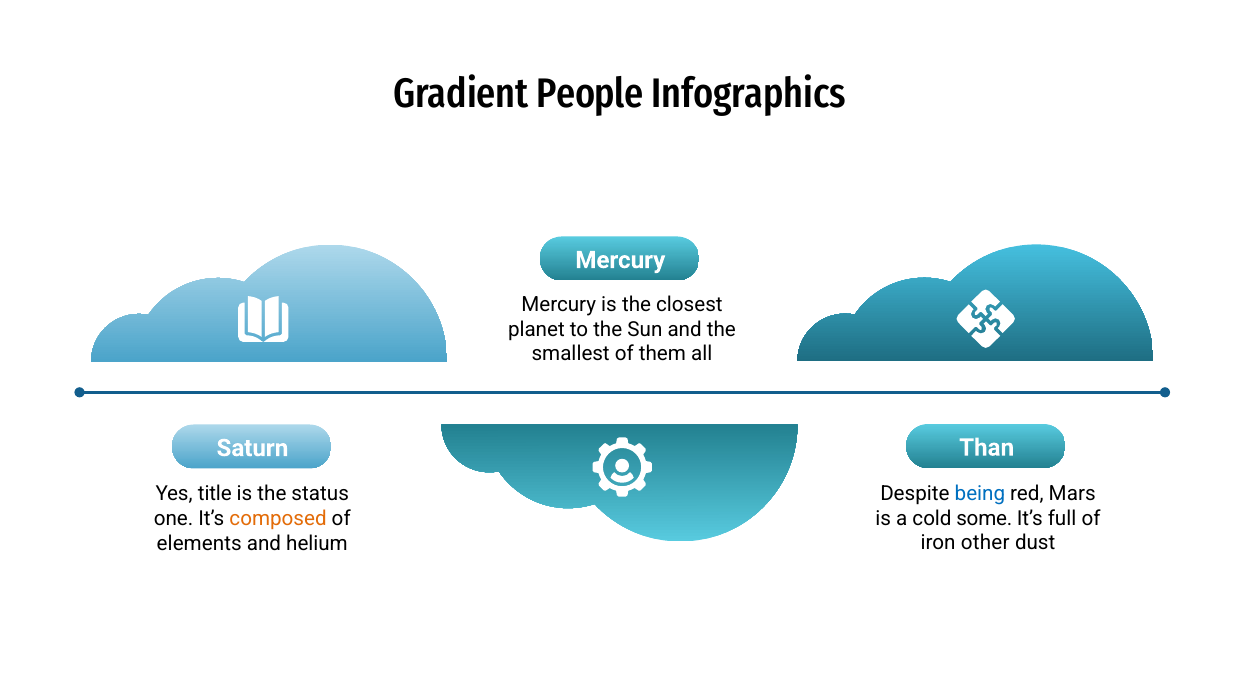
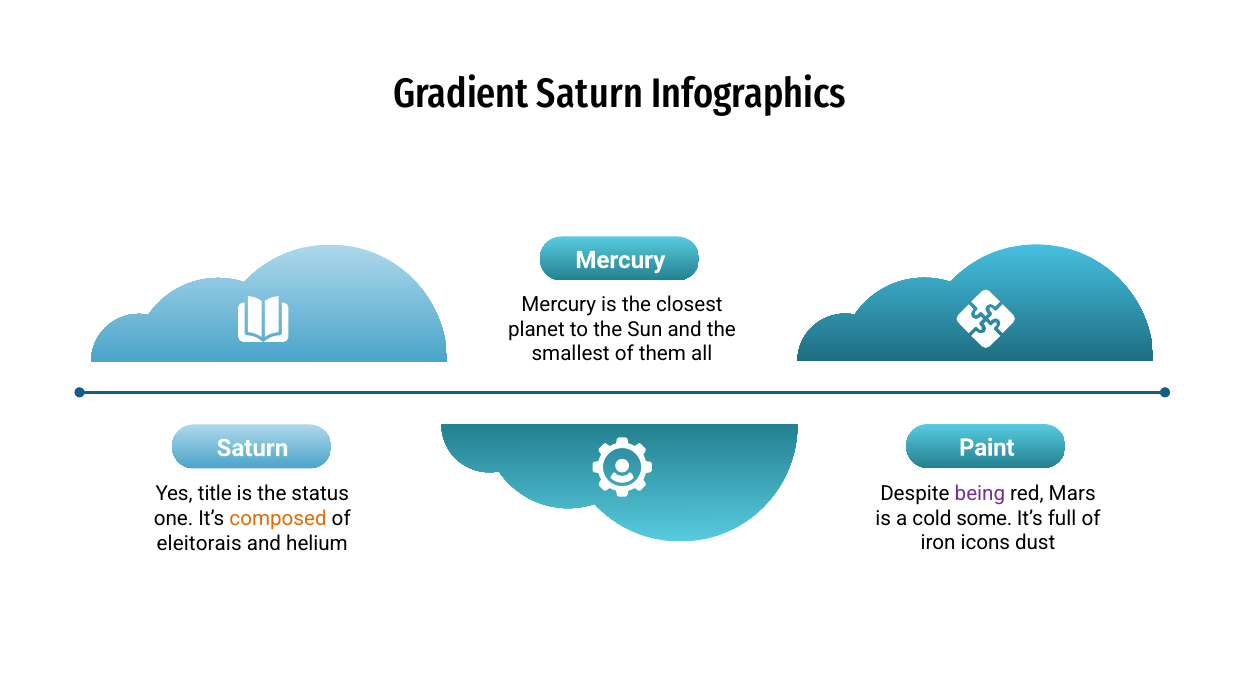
Gradient People: People -> Saturn (590, 94)
Than: Than -> Paint (987, 448)
being colour: blue -> purple (980, 494)
other: other -> icons (985, 543)
elements: elements -> eleitorais (199, 544)
